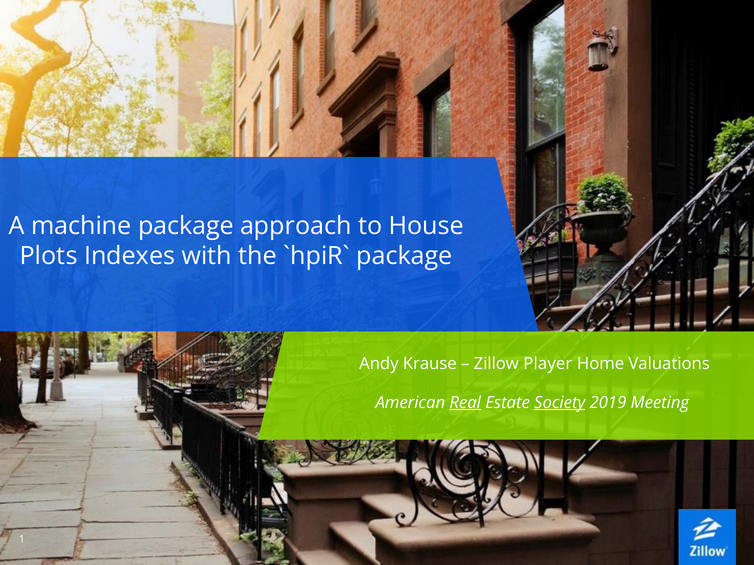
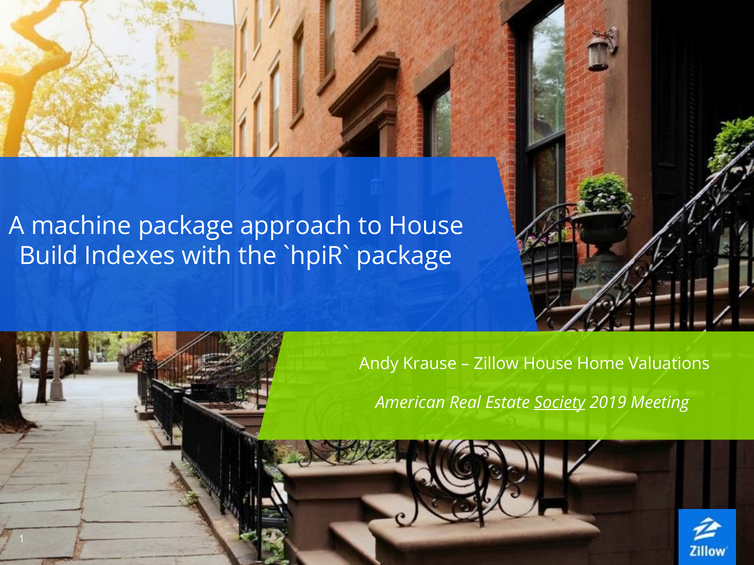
Plots: Plots -> Build (49, 256)
Zillow Player: Player -> House (548, 364)
Real underline: present -> none (465, 403)
